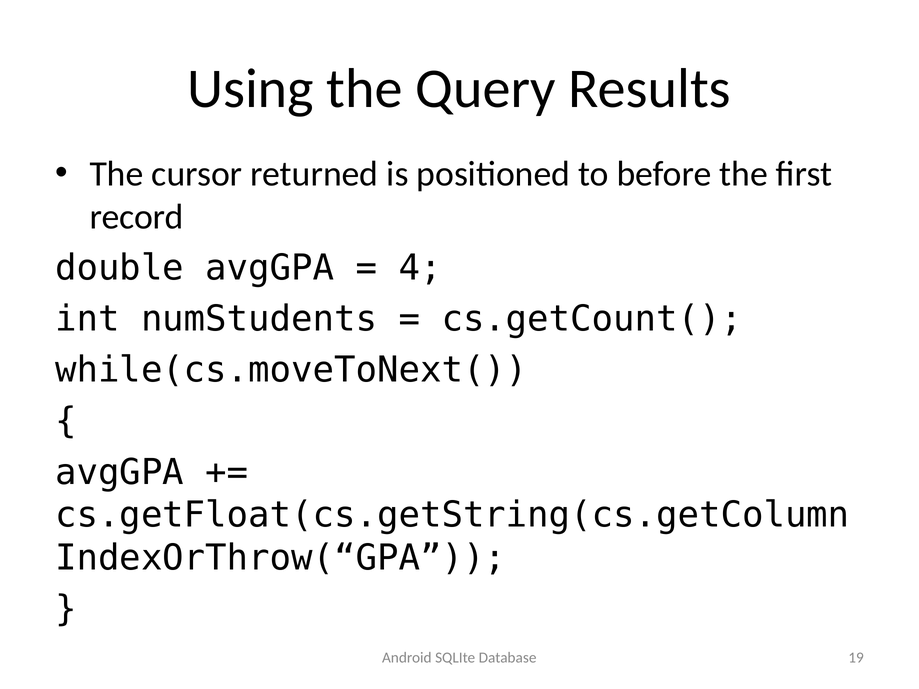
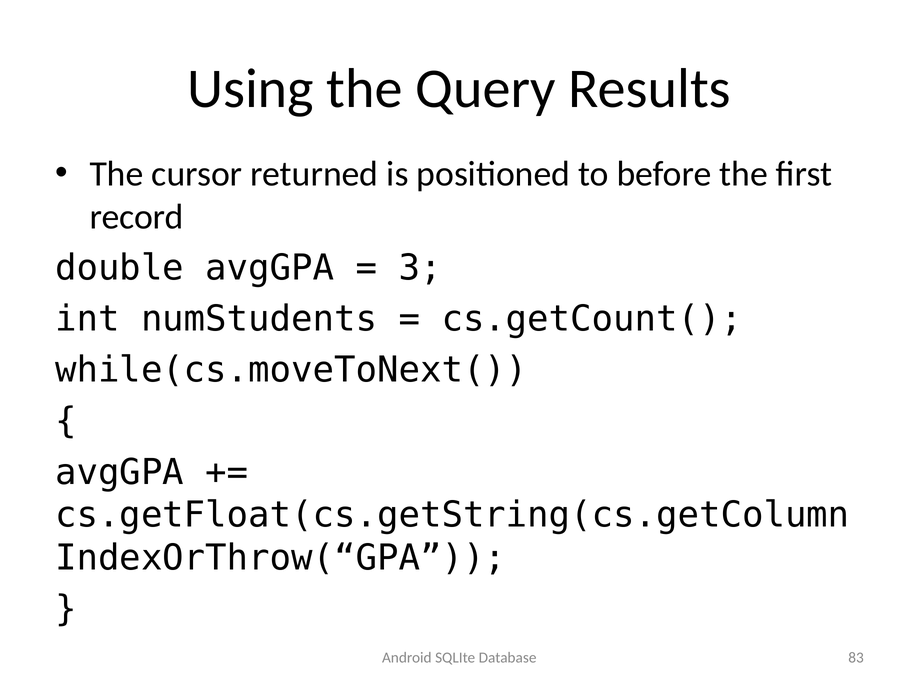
4: 4 -> 3 (420, 268)
19: 19 -> 83 (856, 658)
